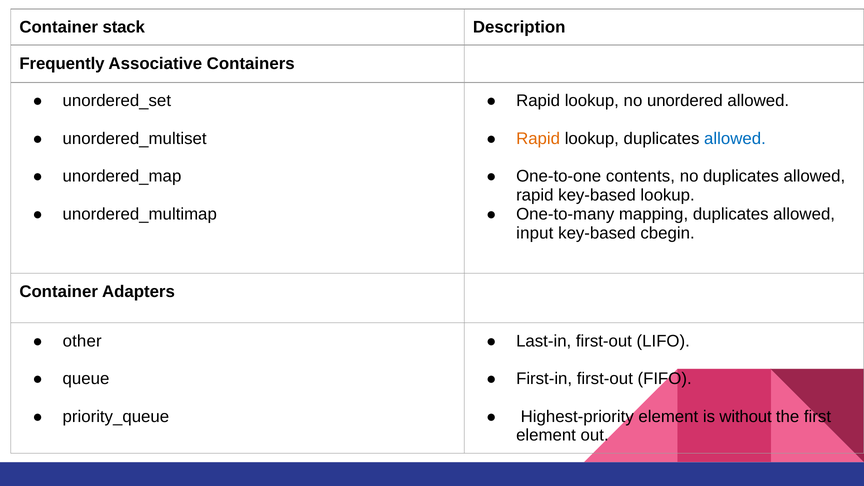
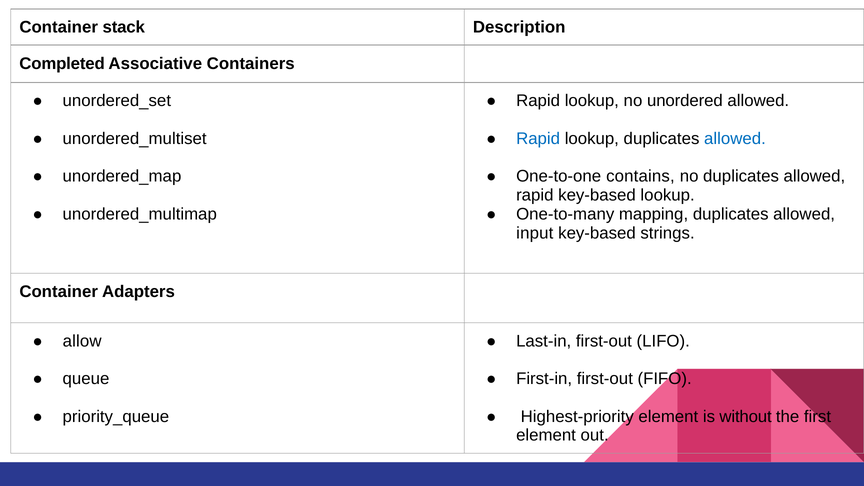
Frequently: Frequently -> Completed (62, 63)
Rapid colour: orange -> blue (538, 139)
contents: contents -> contains (640, 176)
cbegin: cbegin -> strings (668, 233)
other: other -> allow (82, 341)
